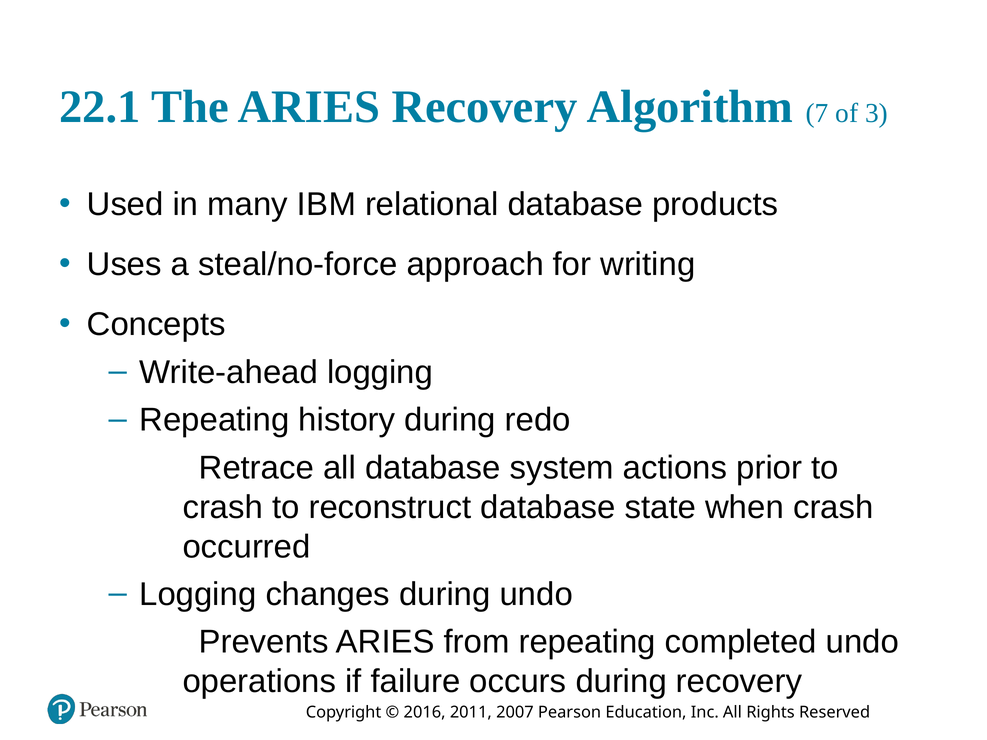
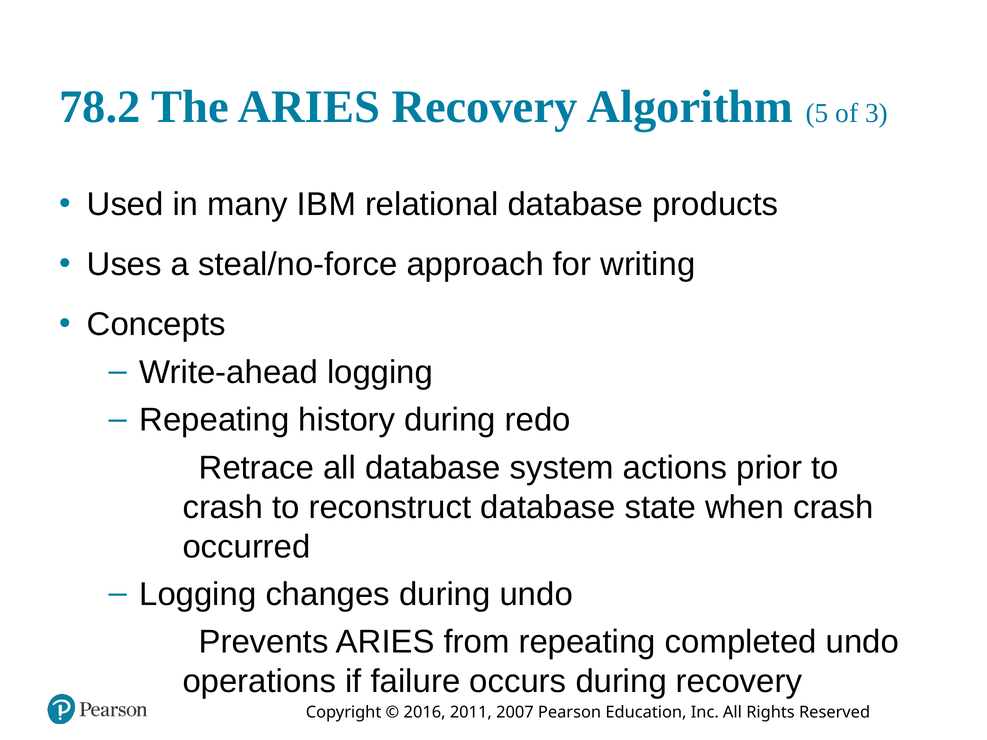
22.1: 22.1 -> 78.2 (100, 107)
7: 7 -> 5 (817, 113)
